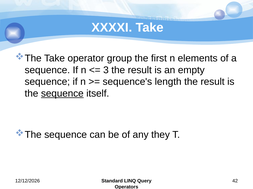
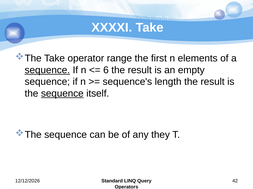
group: group -> range (119, 58)
sequence underline: none -> present (47, 70)
3: 3 -> 6 (106, 70)
